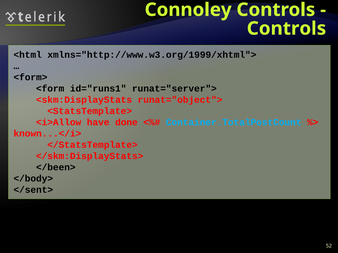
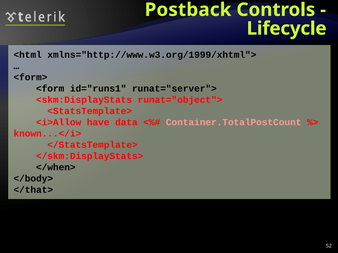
Connoley: Connoley -> Postback (188, 10)
Controls: Controls -> Lifecycle (287, 29)
done: done -> data (126, 123)
Container.TotalPostCount colour: light blue -> pink (234, 123)
</been>: </been> -> </when> (56, 168)
</sent>: </sent> -> </that> (33, 190)
